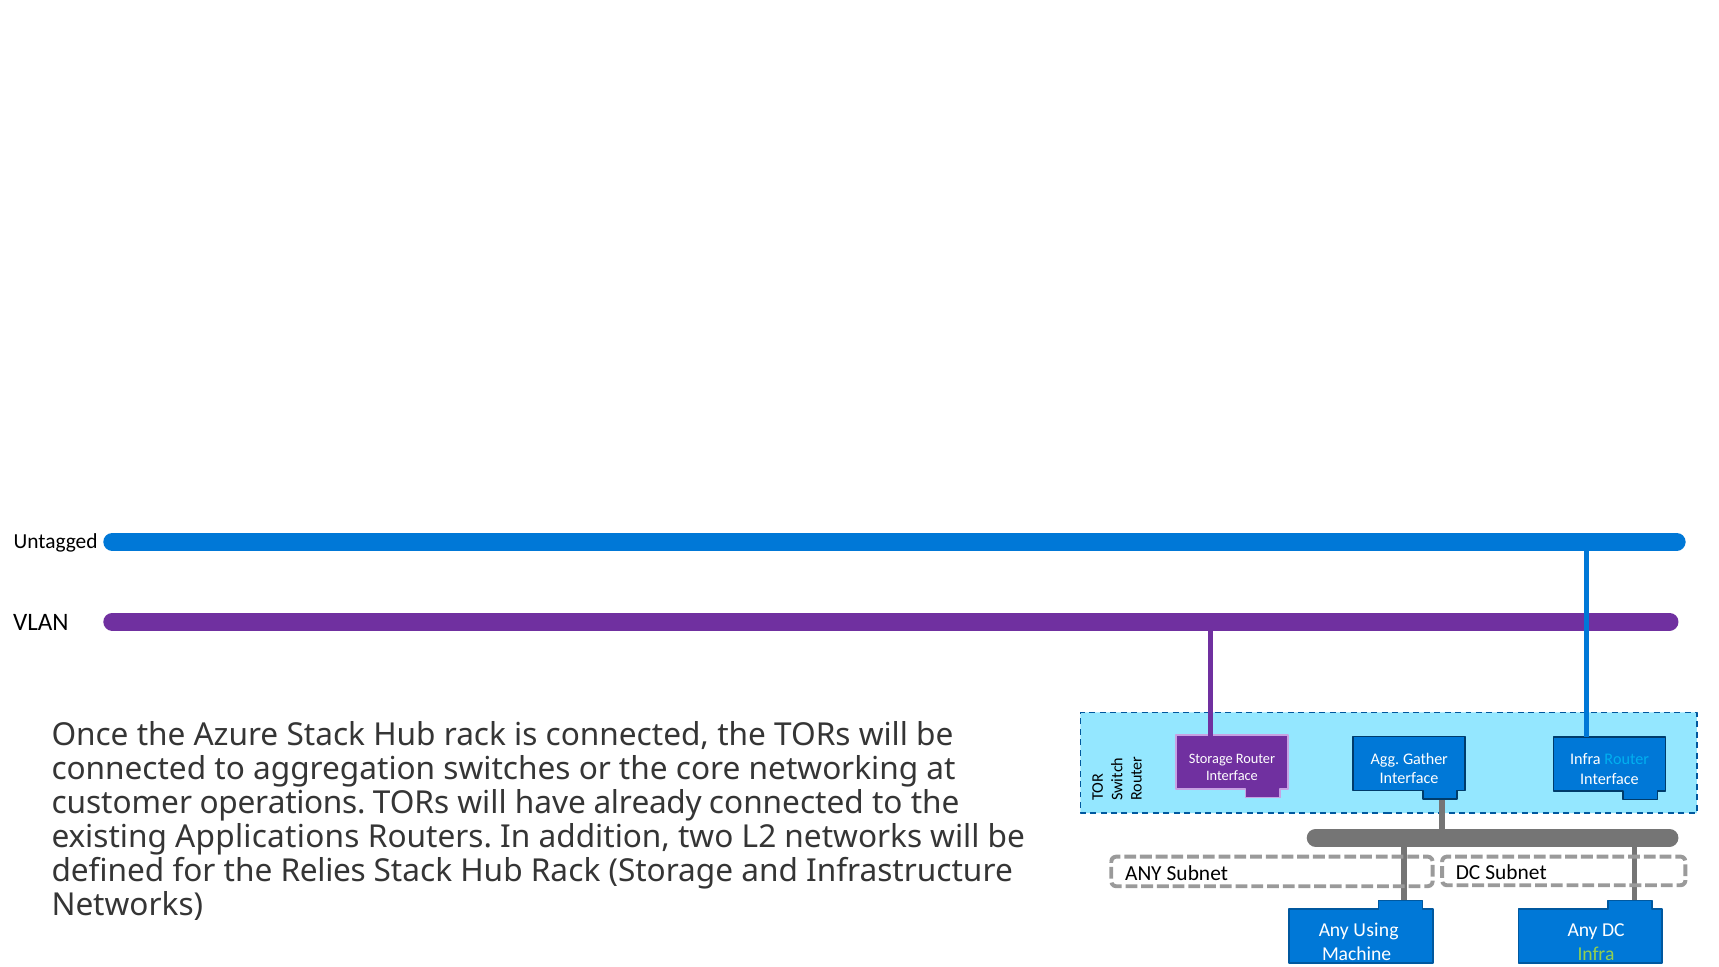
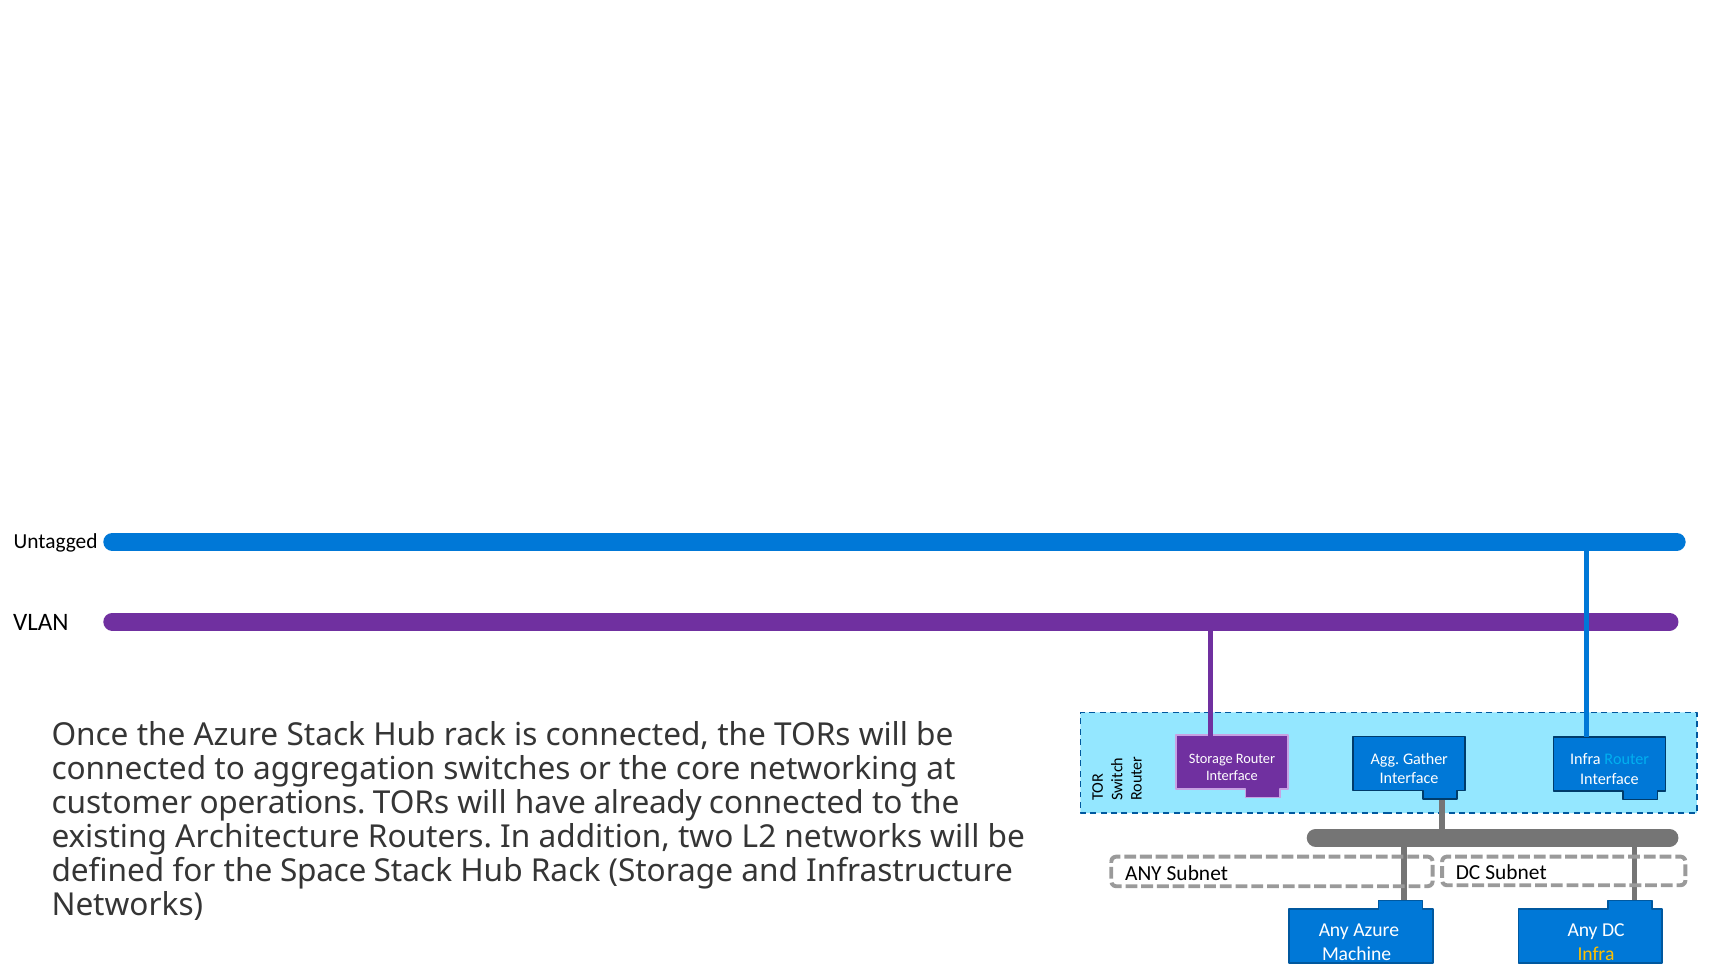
Applications: Applications -> Architecture (267, 837)
Relies: Relies -> Space (323, 871)
Any Using: Using -> Azure (1376, 930)
Infra colour: light green -> yellow (1596, 954)
